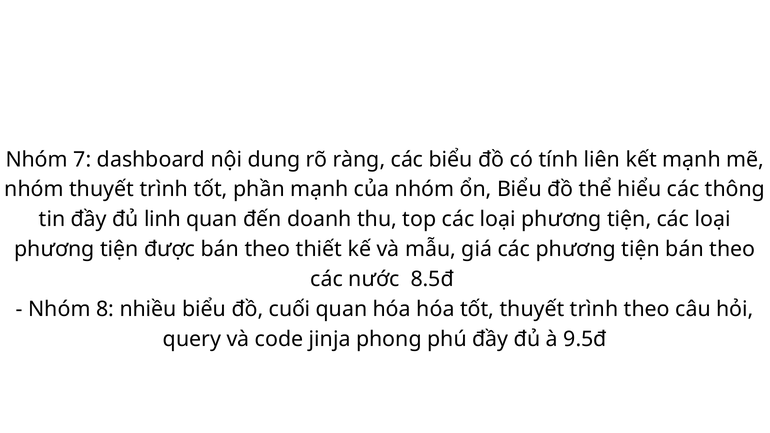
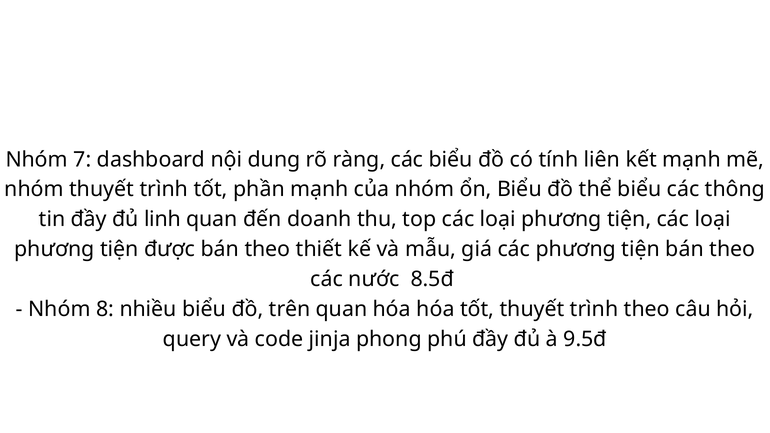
thể hiểu: hiểu -> biểu (639, 189)
cuối: cuối -> trên (290, 309)
